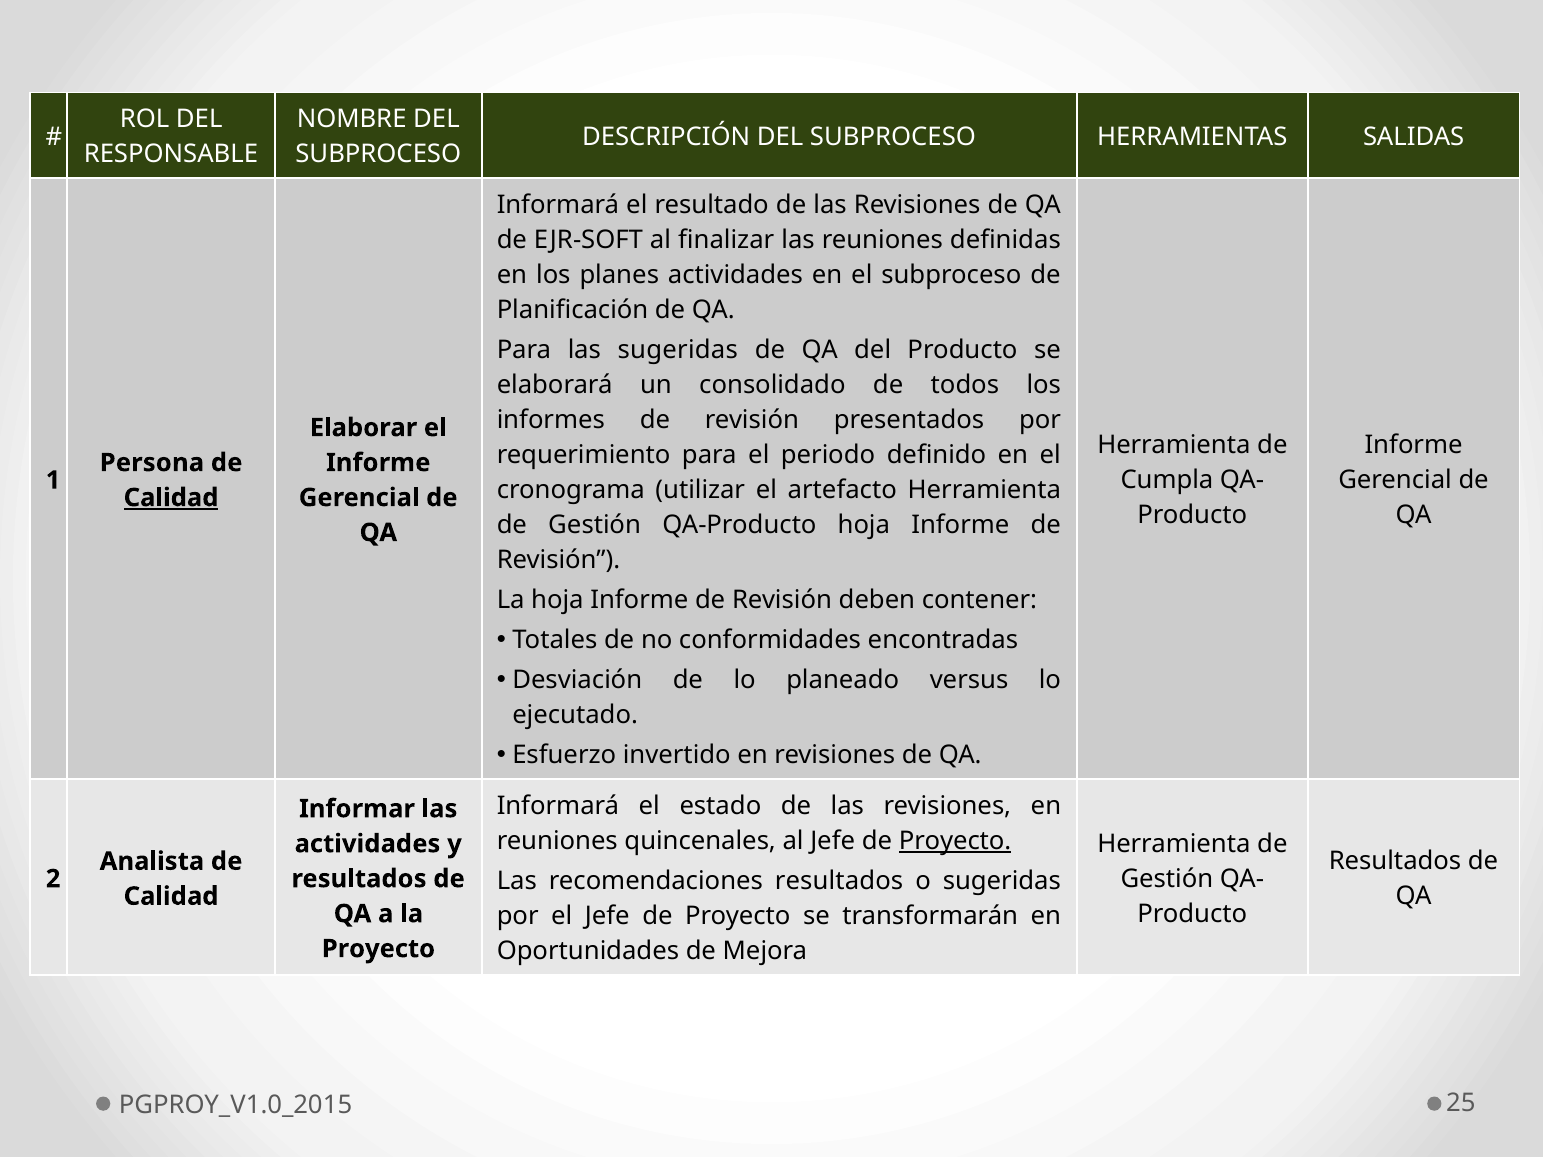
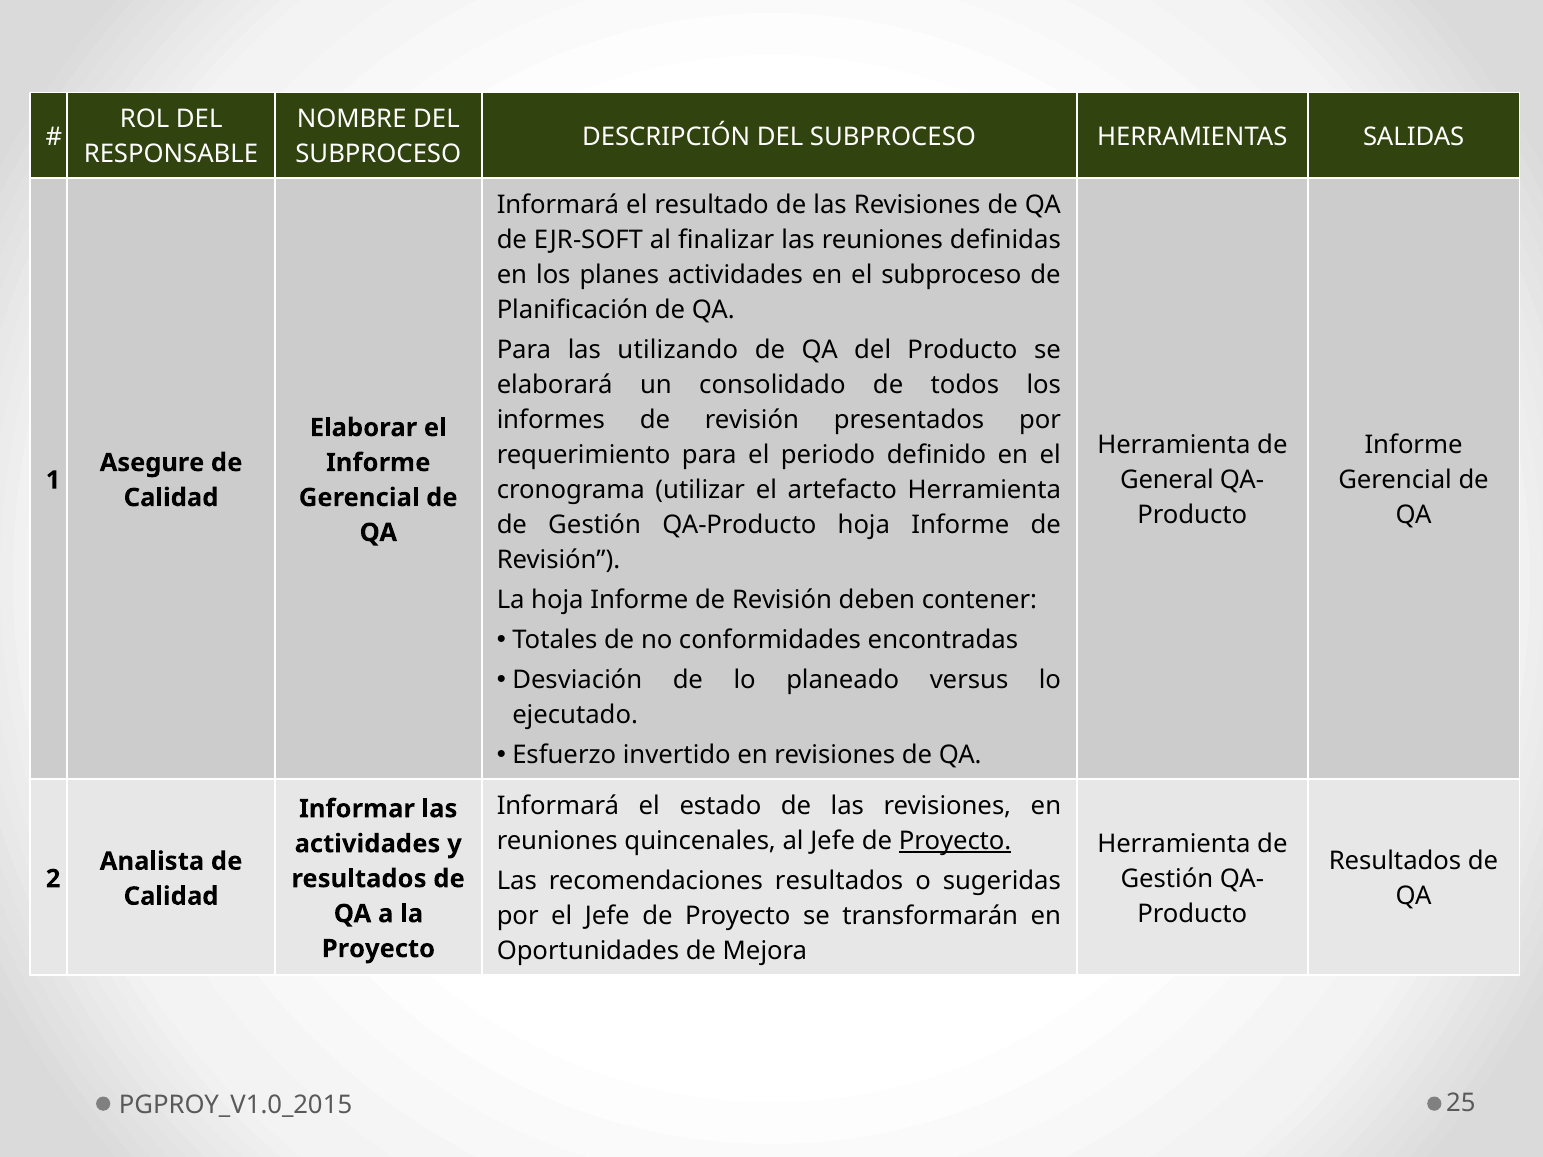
las sugeridas: sugeridas -> utilizando (678, 350)
Persona: Persona -> Asegure (152, 463)
Cumpla: Cumpla -> General (1167, 480)
Calidad underline: present -> none (171, 498)
